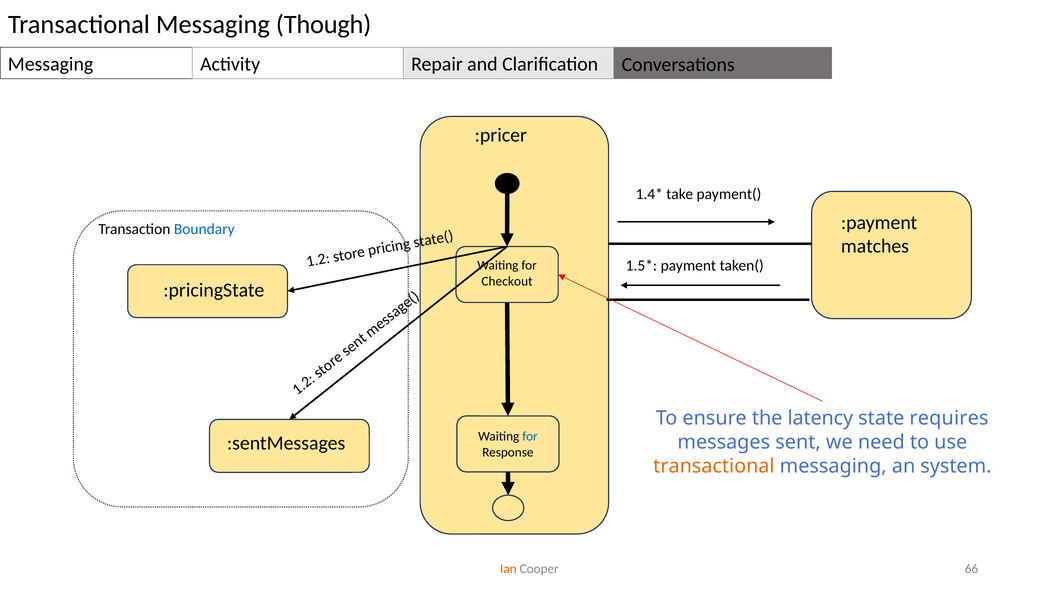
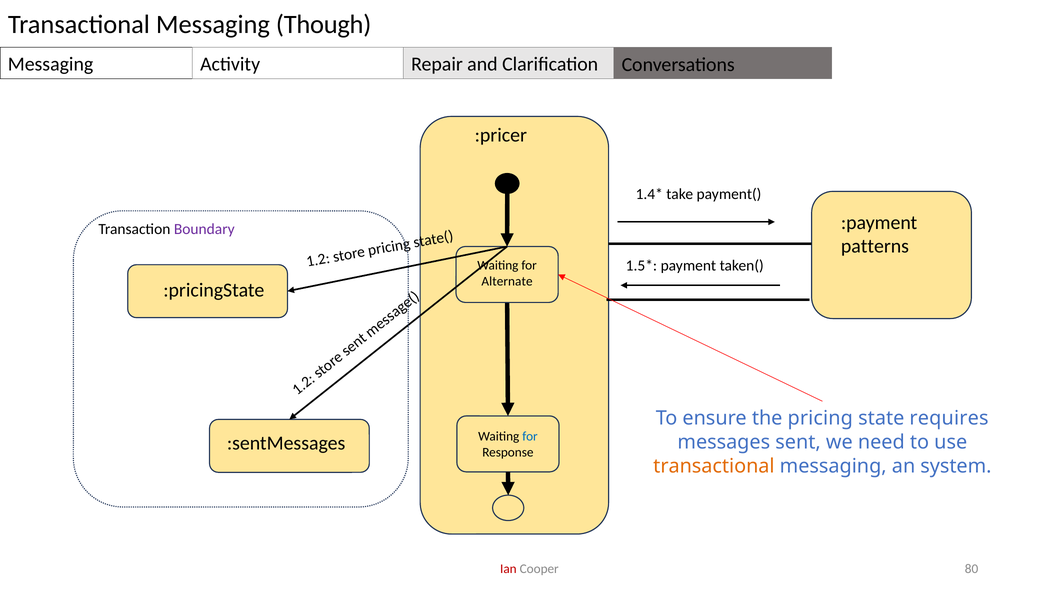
Boundary colour: blue -> purple (204, 229)
matches: matches -> patterns (875, 246)
Checkout: Checkout -> Alternate (507, 281)
the latency: latency -> pricing (820, 418)
Ian colour: orange -> red (508, 569)
66: 66 -> 80 (972, 569)
